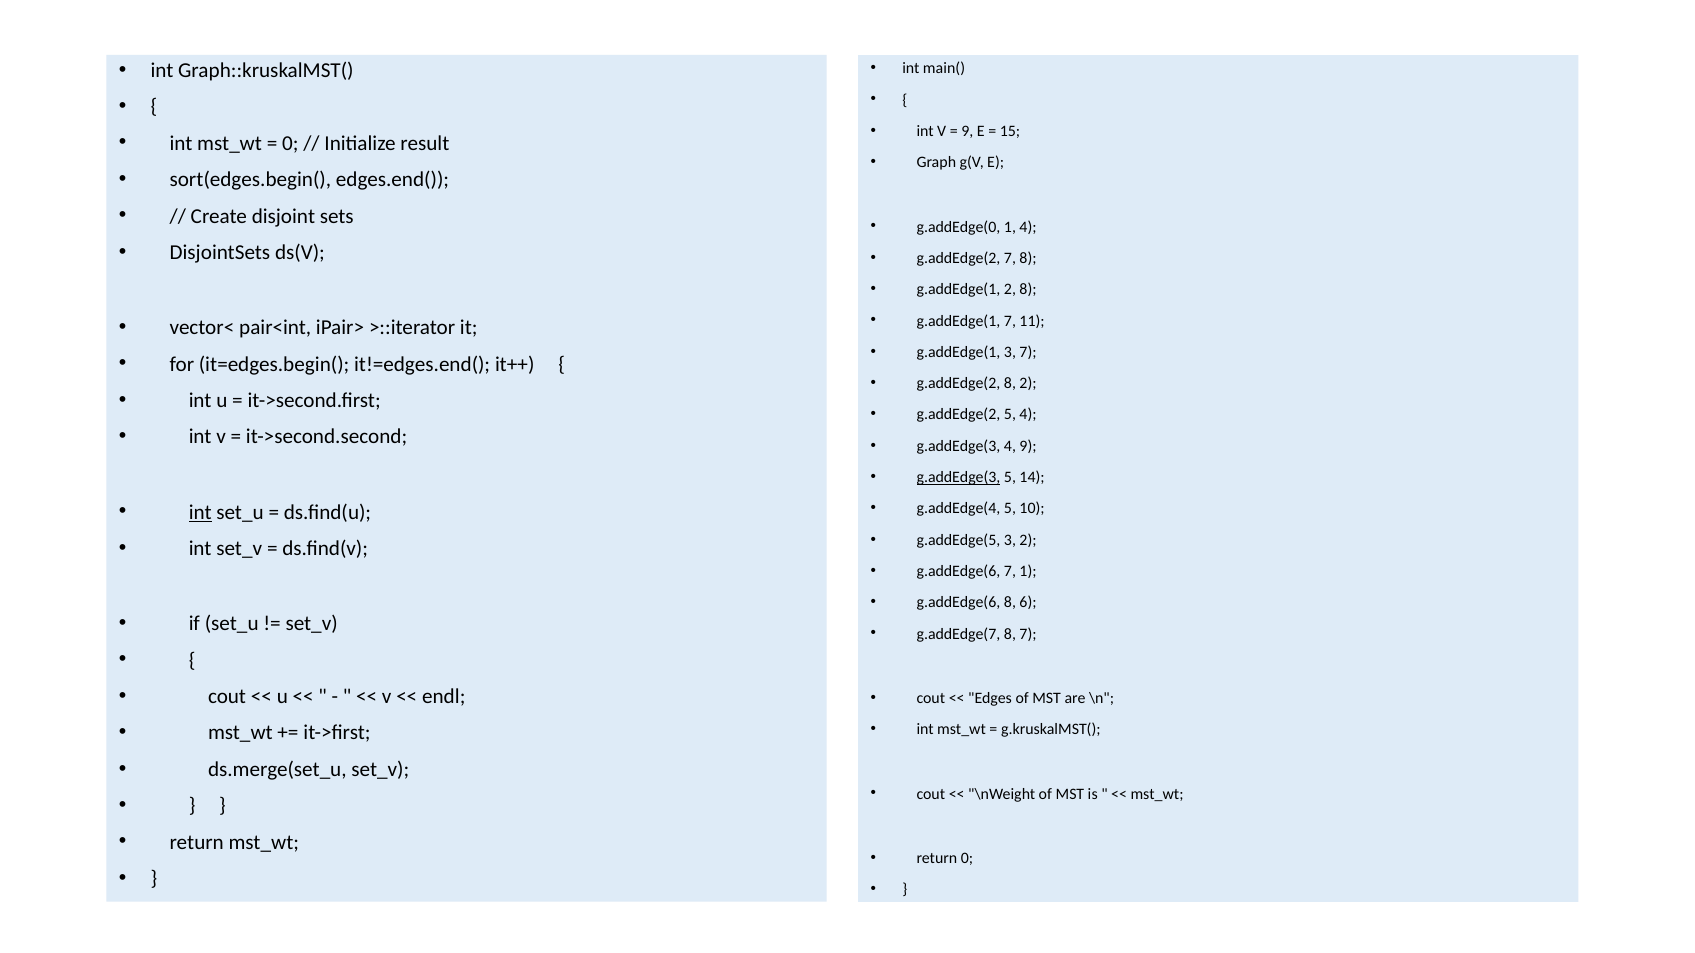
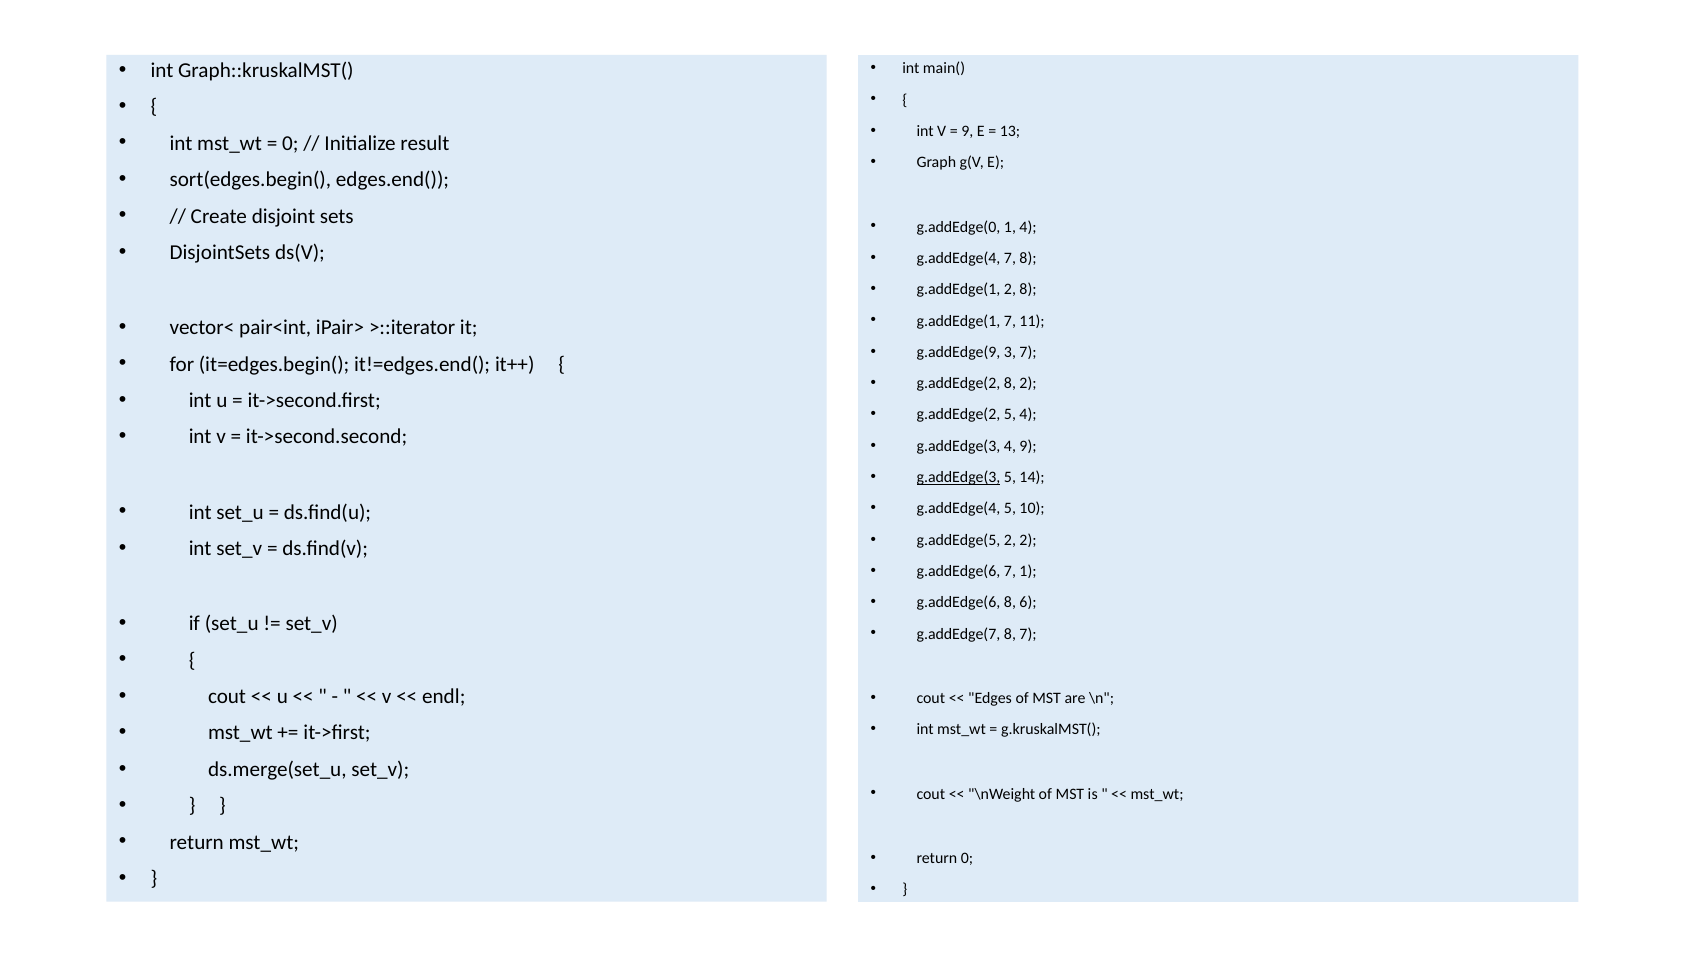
15: 15 -> 13 (1010, 131)
g.addEdge(2: g.addEdge(2 -> g.addEdge(4 (958, 258)
g.addEdge(1: g.addEdge(1 -> g.addEdge(9 (958, 352)
int underline: present -> none (200, 512)
g.addEdge(5 3: 3 -> 2 (1010, 540)
